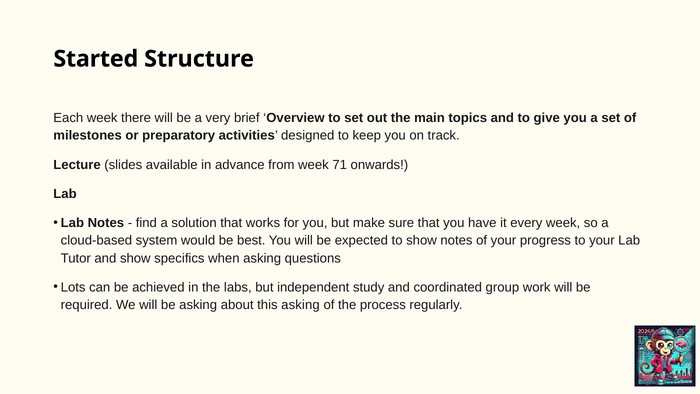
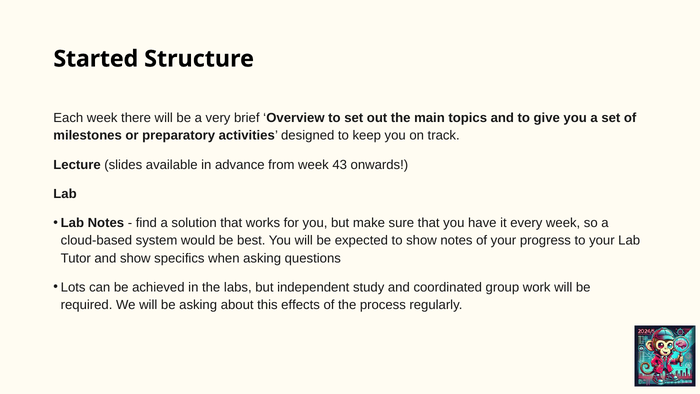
71: 71 -> 43 (340, 165)
this asking: asking -> effects (301, 305)
